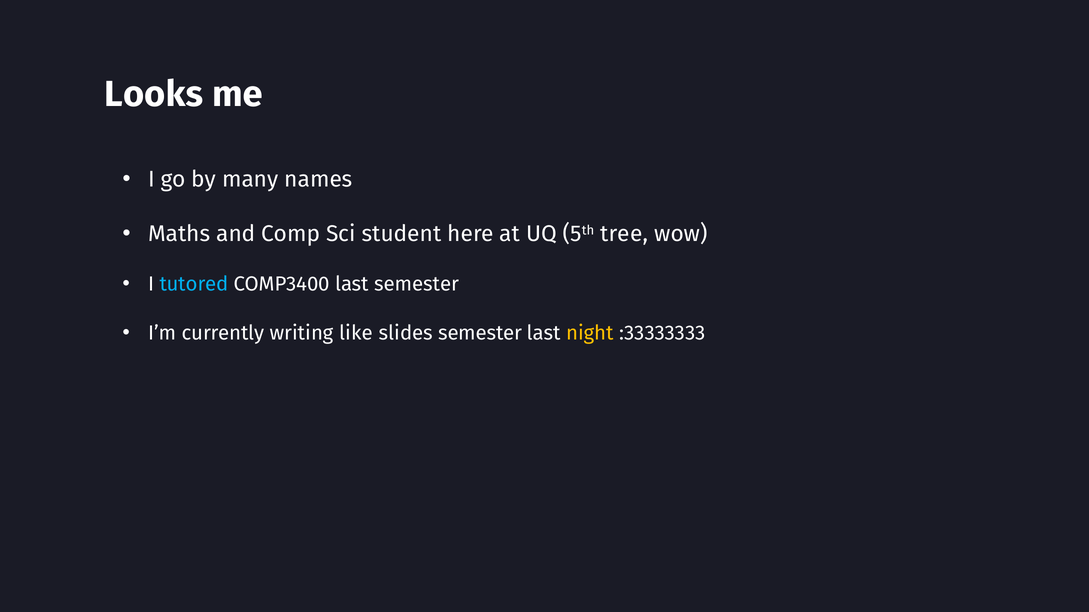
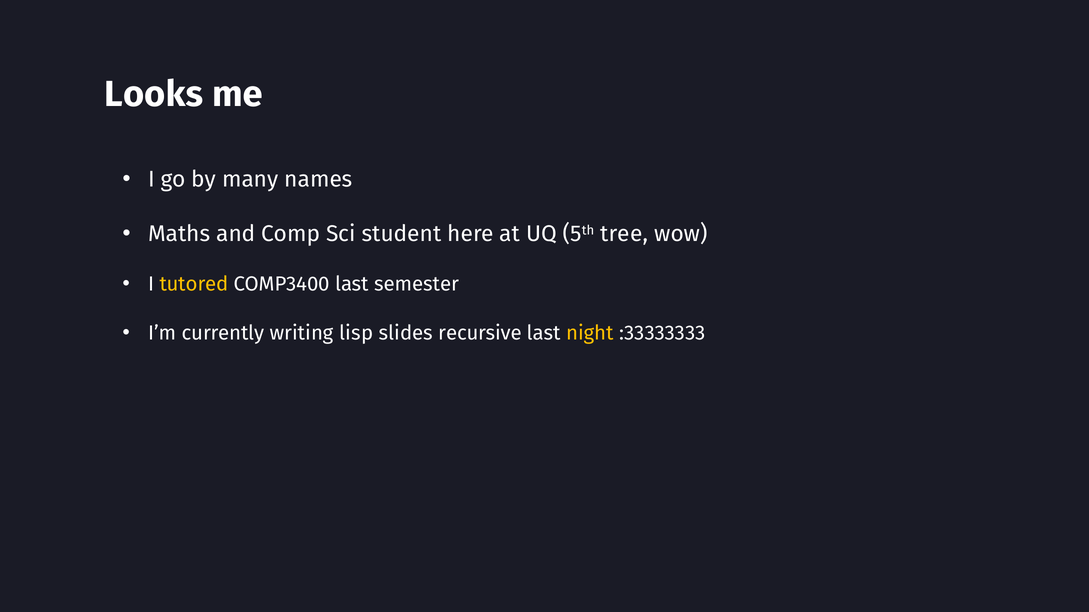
tutored colour: light blue -> yellow (194, 284)
like: like -> lisp (356, 333)
slides semester: semester -> recursive (480, 333)
